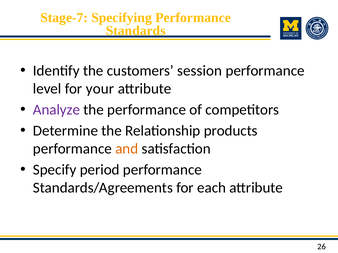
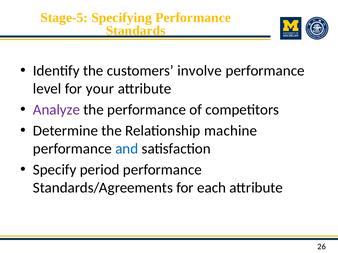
Stage-7: Stage-7 -> Stage-5 (64, 18)
session: session -> involve (200, 71)
products: products -> machine (231, 131)
and colour: orange -> blue (127, 149)
